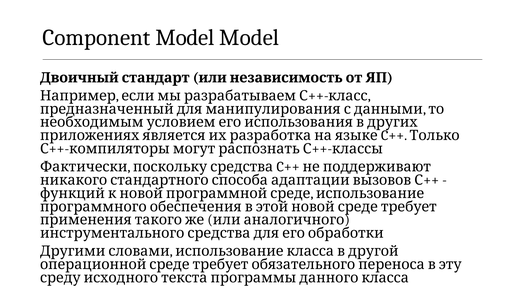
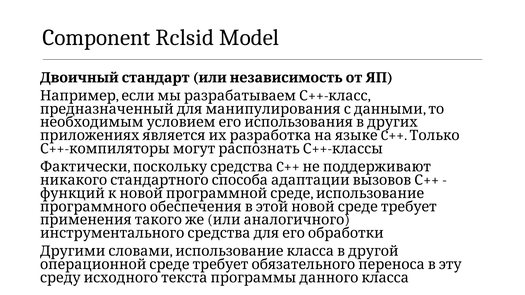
Component Model: Model -> Rclsid (185, 37)
